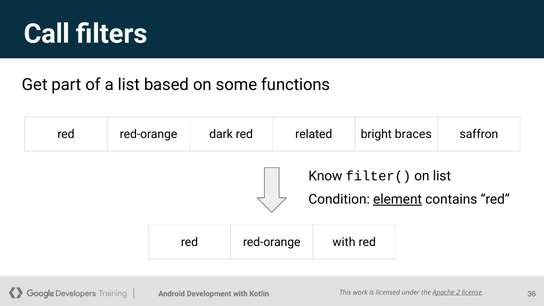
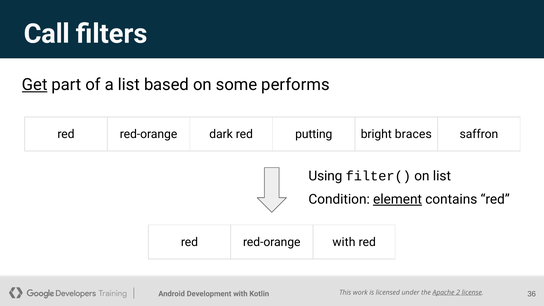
Get underline: none -> present (35, 85)
functions: functions -> performs (296, 85)
related: related -> putting (314, 134)
Know: Know -> Using (325, 176)
